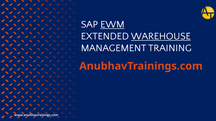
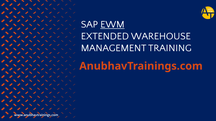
WAREHOUSE underline: present -> none (161, 36)
